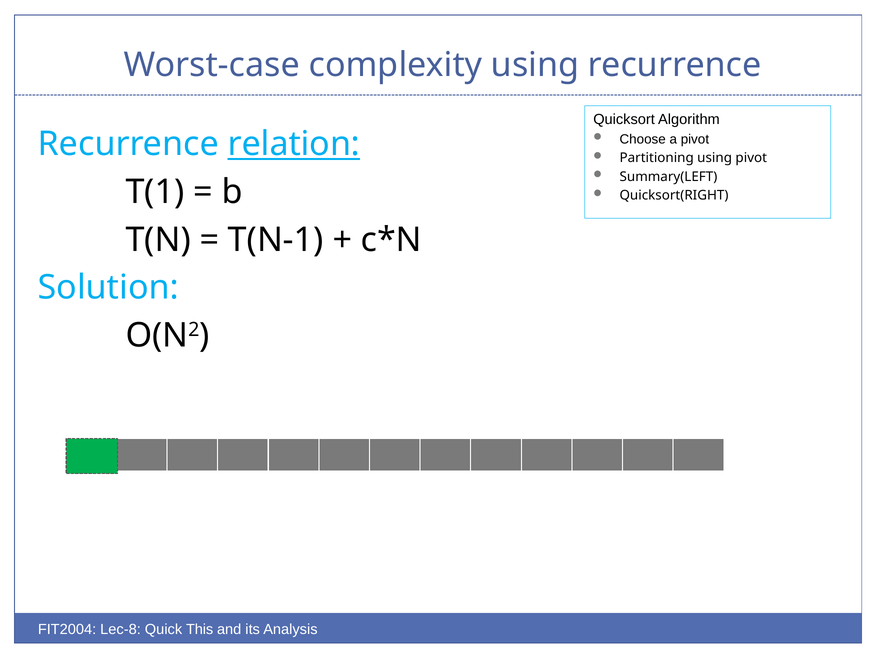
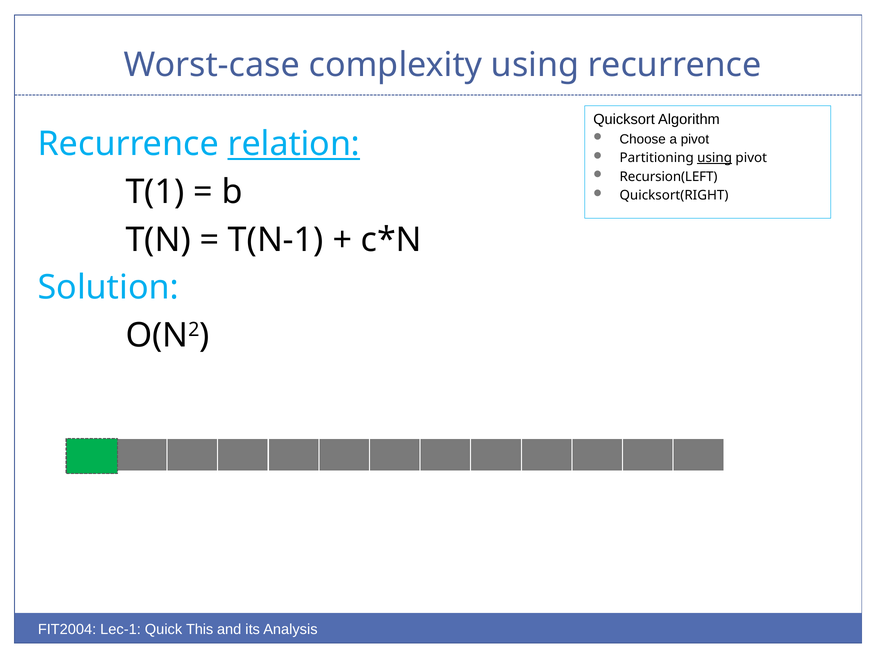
using underline: none -> present (715, 158)
Summary(LEFT: Summary(LEFT -> Recursion(LEFT (669, 177)
Lec-8: Lec-8 -> Lec-1 (121, 629)
